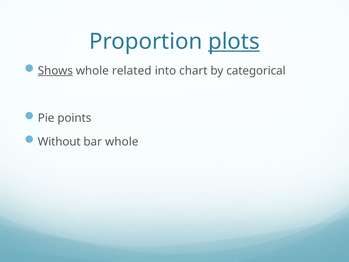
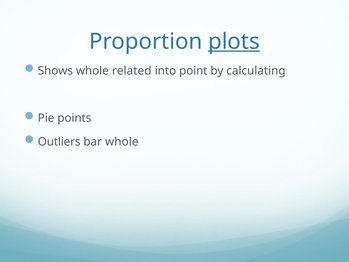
Shows underline: present -> none (55, 71)
chart: chart -> point (193, 71)
categorical: categorical -> calculating (256, 71)
Without: Without -> Outliers (59, 142)
